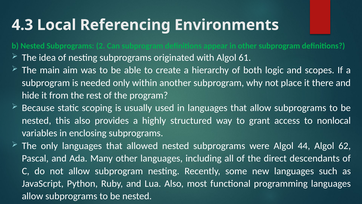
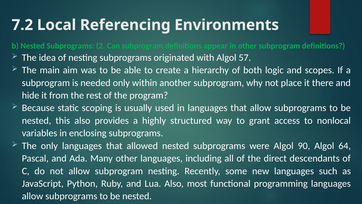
4.3: 4.3 -> 7.2 (22, 25)
61: 61 -> 57 (245, 57)
44: 44 -> 90 (304, 146)
62: 62 -> 64 (345, 146)
